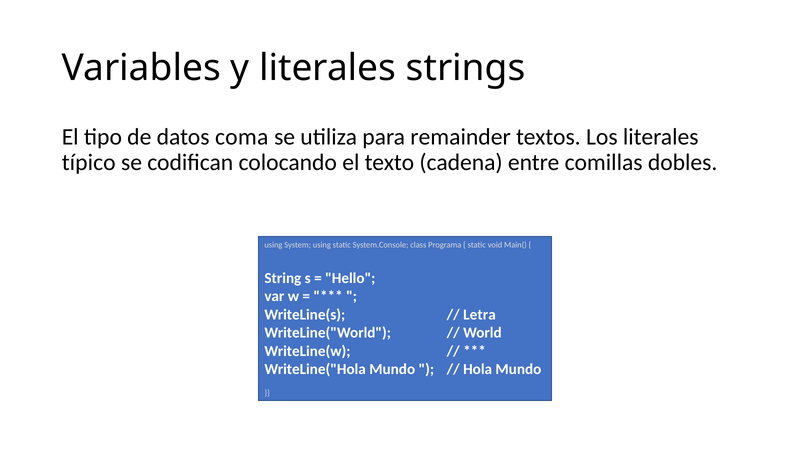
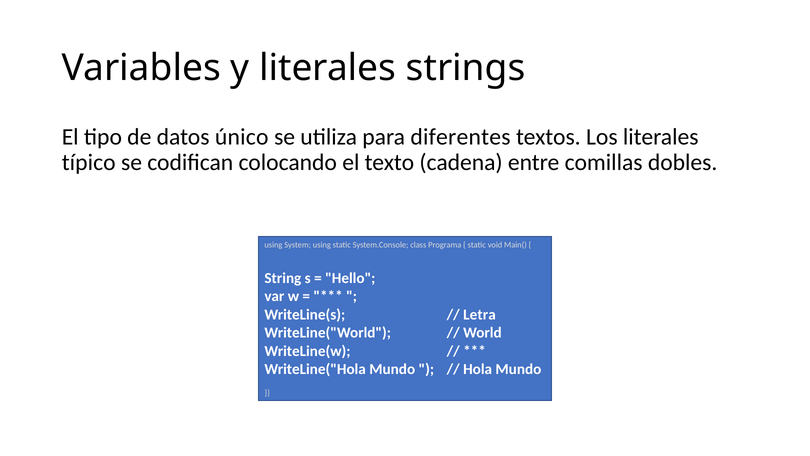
coma: coma -> único (242, 137)
remainder: remainder -> diferentes (460, 137)
